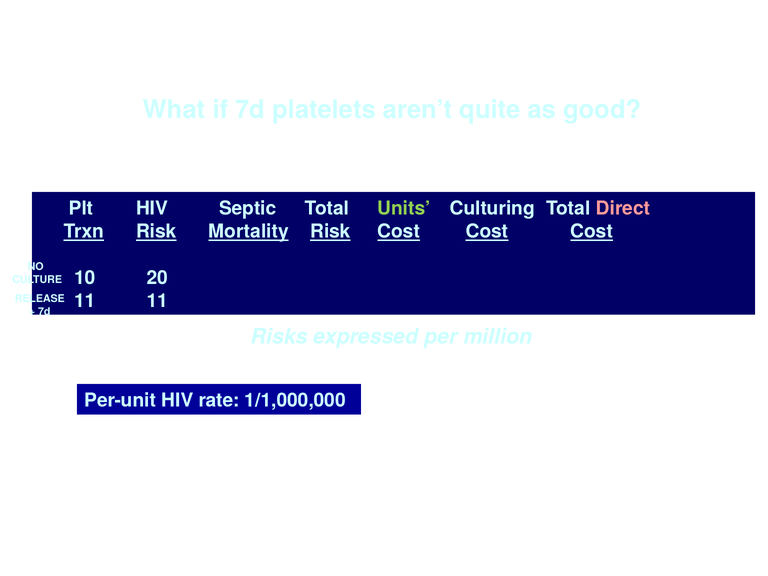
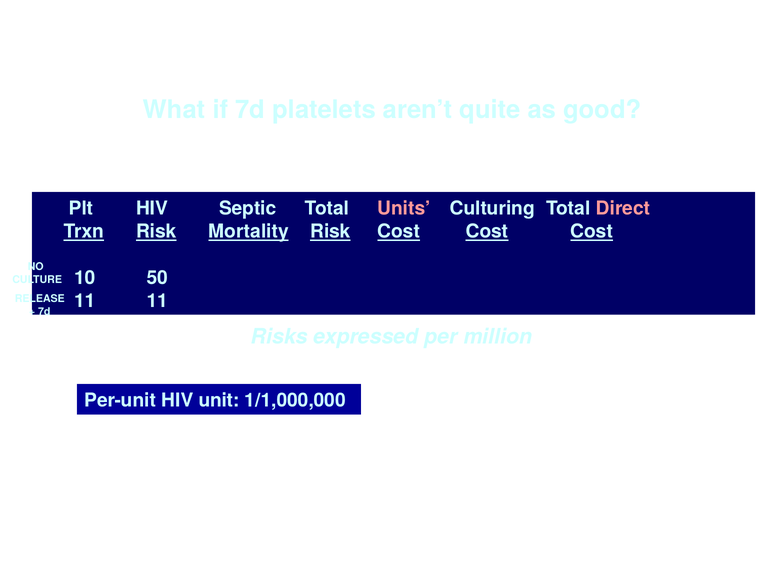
Units colour: light green -> pink (404, 209)
20: 20 -> 50 (157, 278)
rate: rate -> unit (219, 401)
